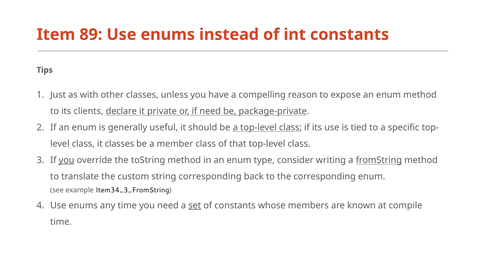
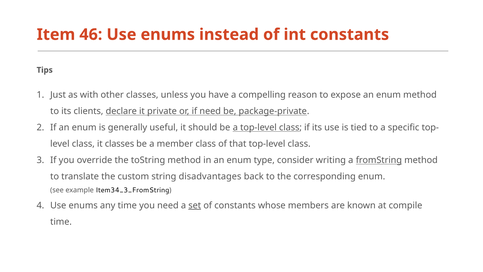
89: 89 -> 46 (91, 35)
you underline: present -> none (67, 160)
string corresponding: corresponding -> disadvantages (210, 176)
